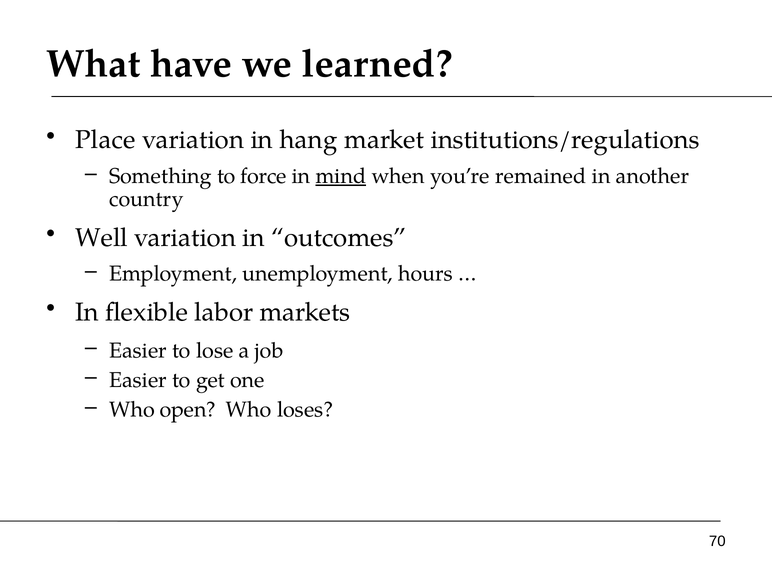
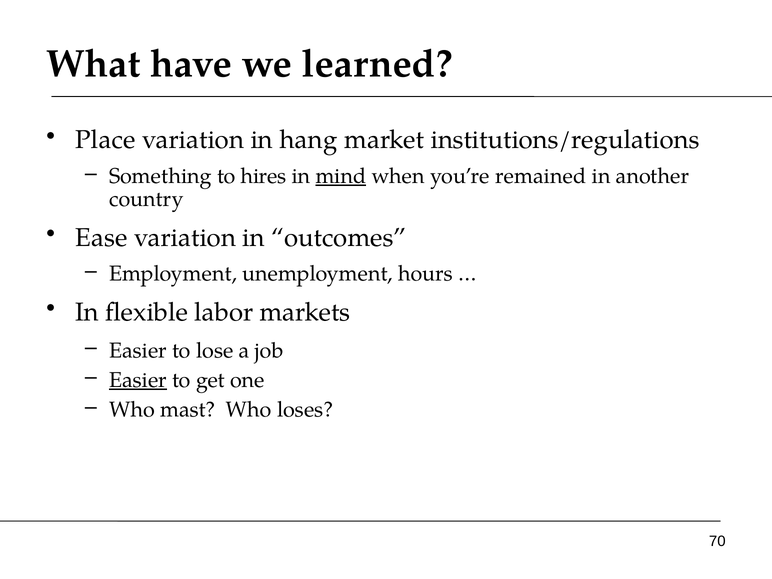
force: force -> hires (264, 176)
Well: Well -> Ease (101, 238)
Easier underline: none -> present (138, 380)
open: open -> mast (188, 410)
